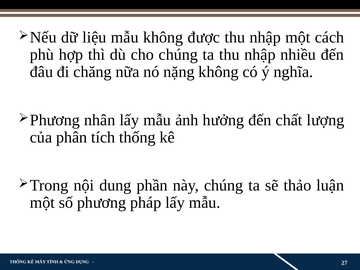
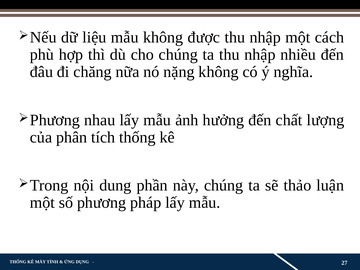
nhân: nhân -> nhau (100, 120)
